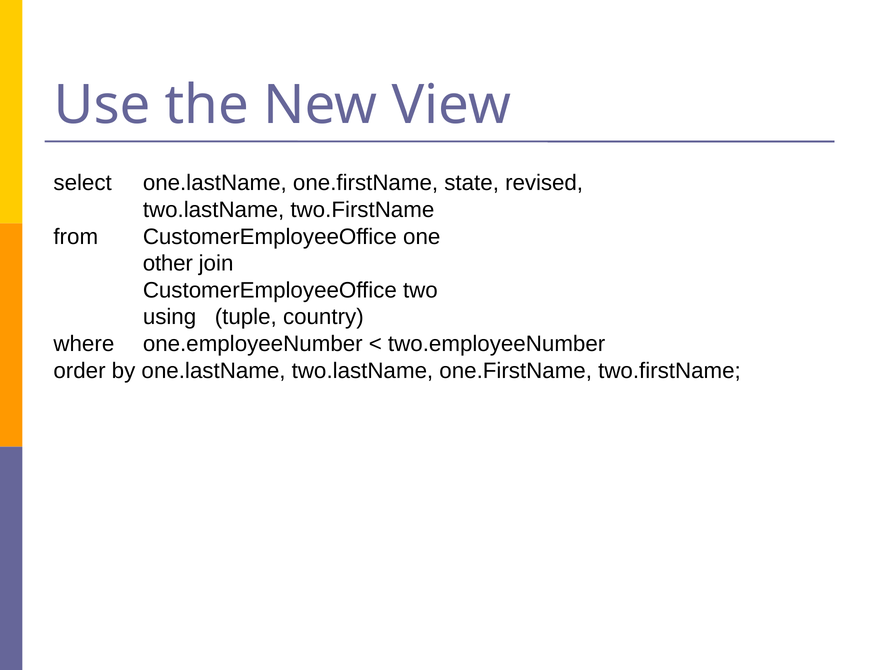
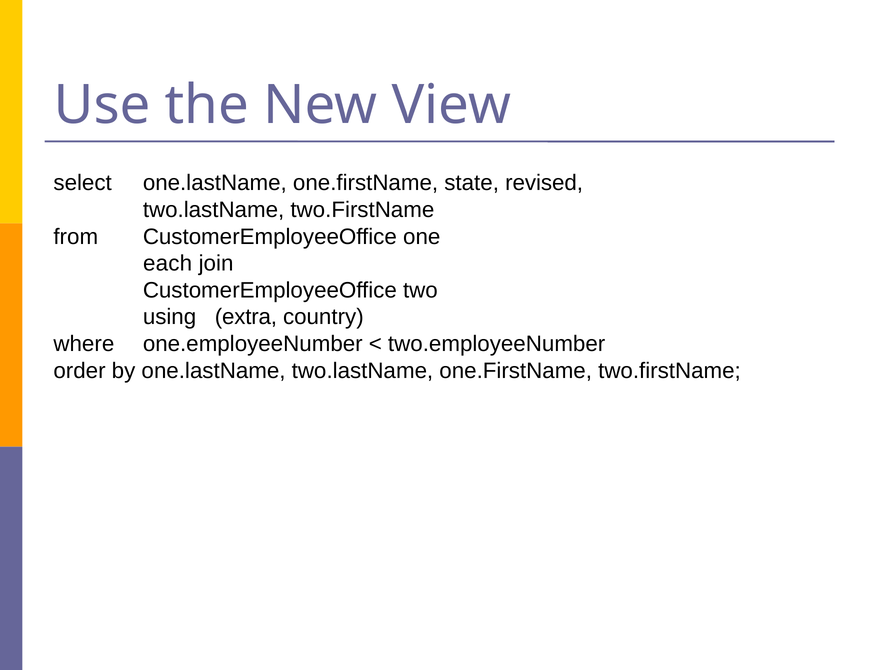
other: other -> each (168, 264)
tuple: tuple -> extra (246, 317)
